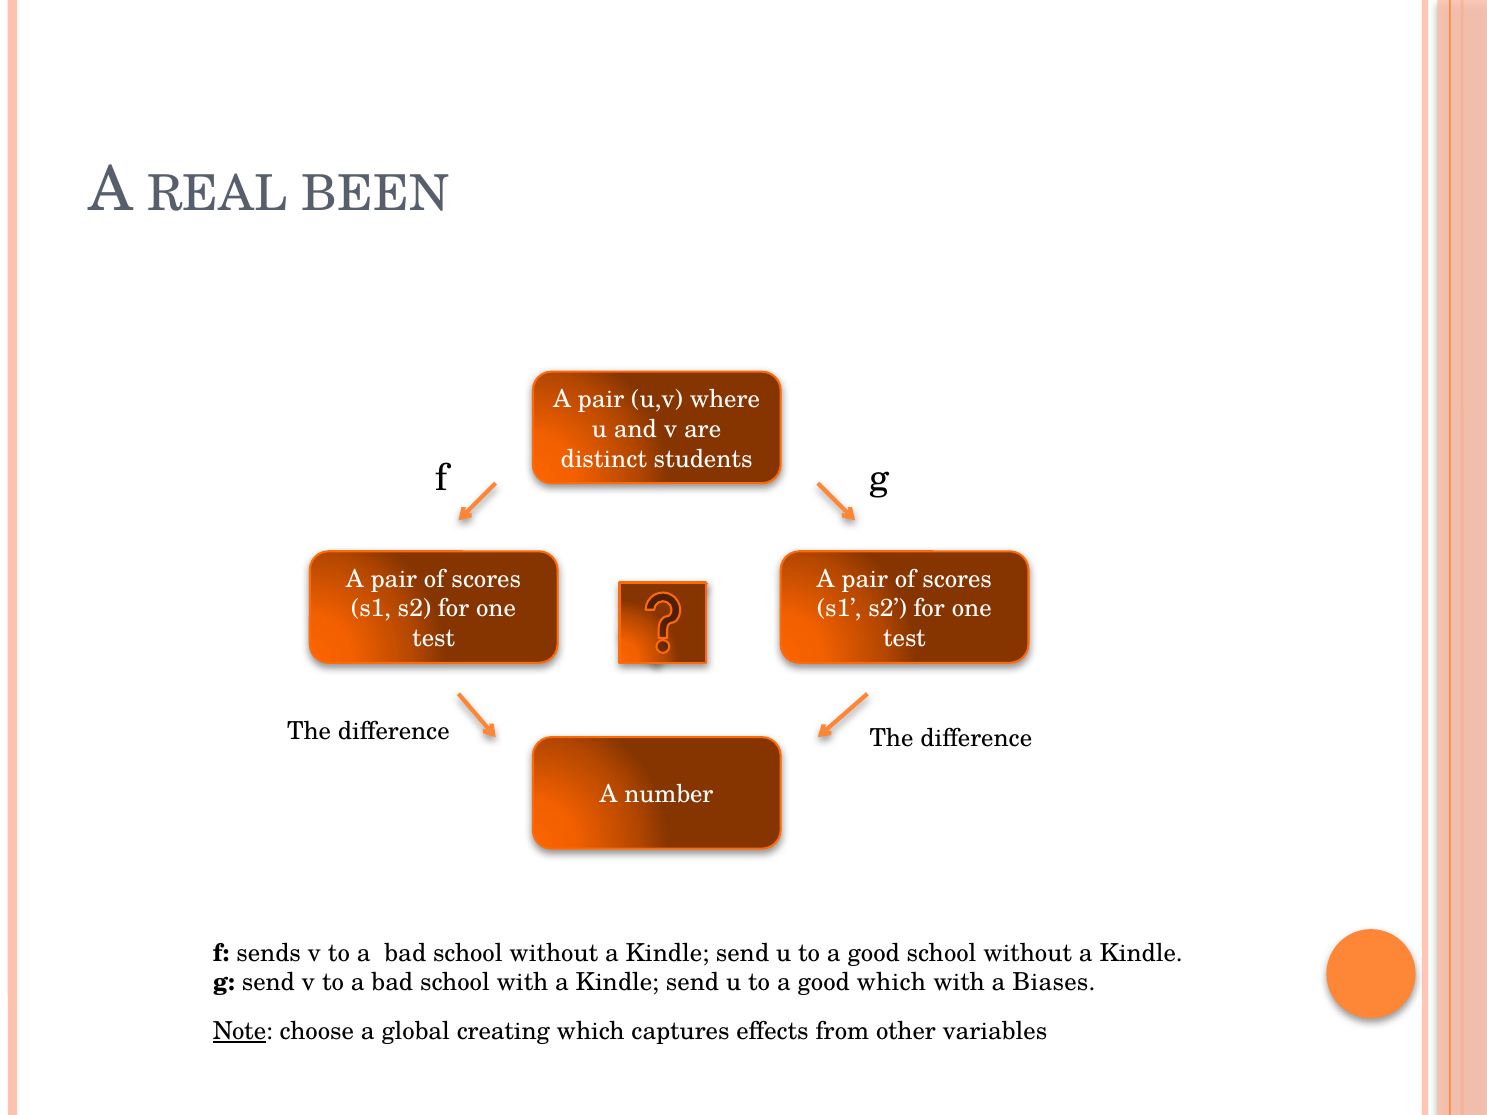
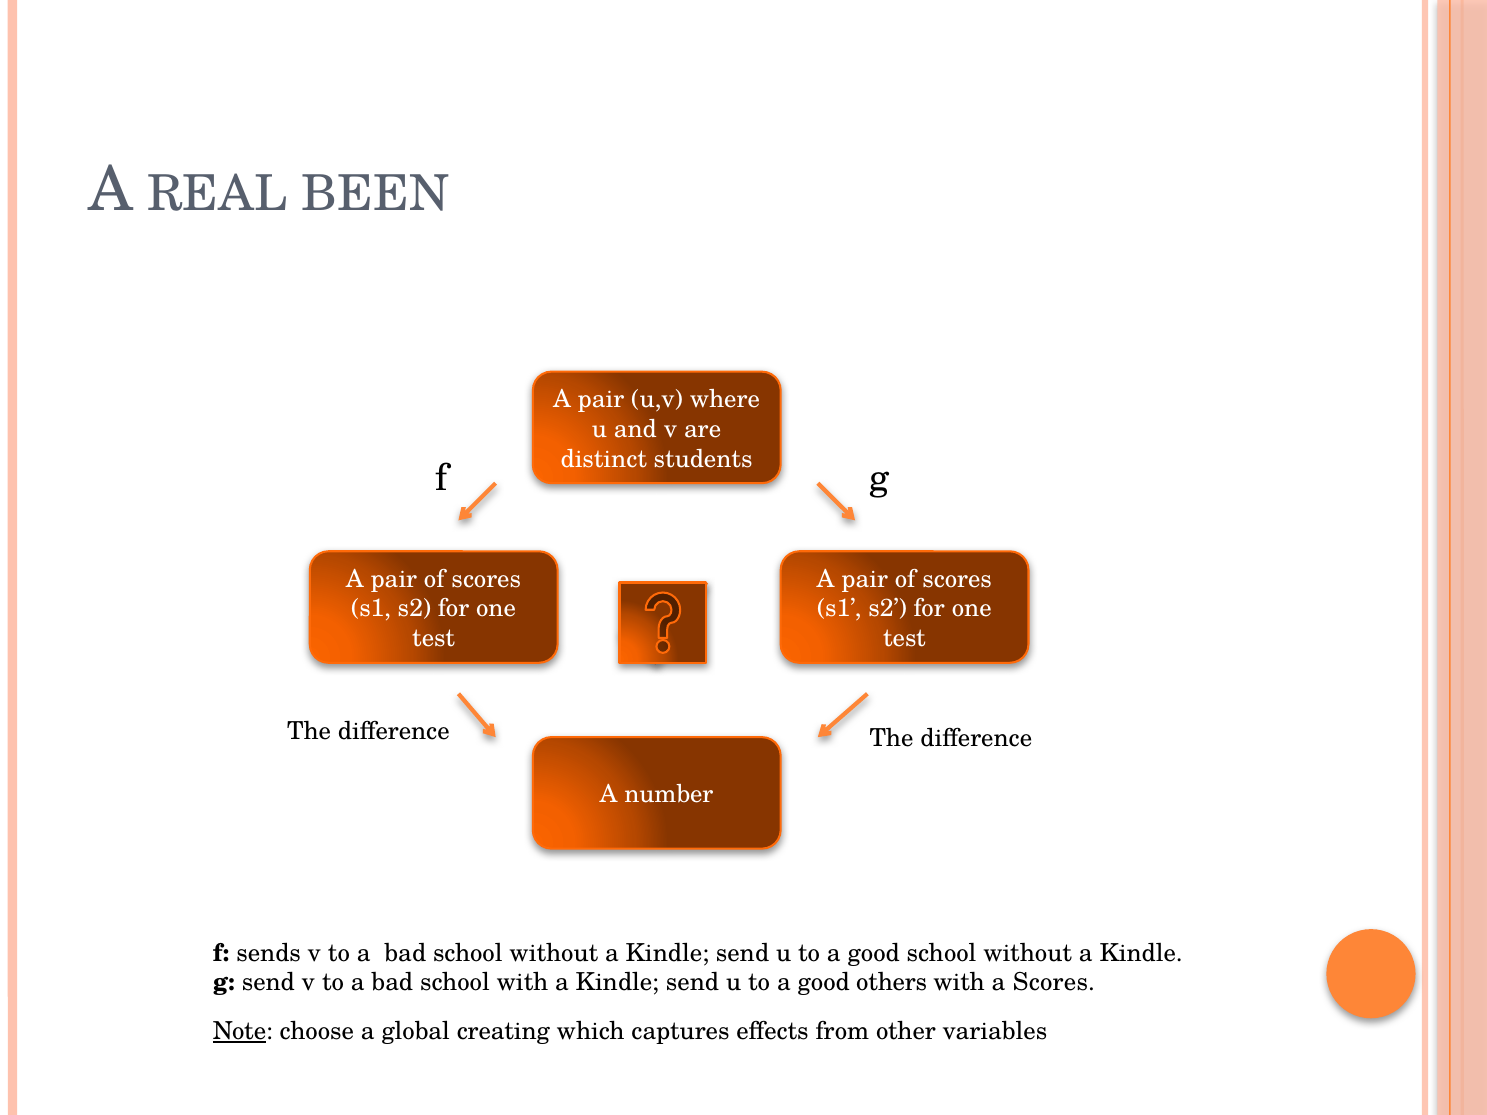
good which: which -> others (892, 983)
a Biases: Biases -> Scores (1054, 983)
